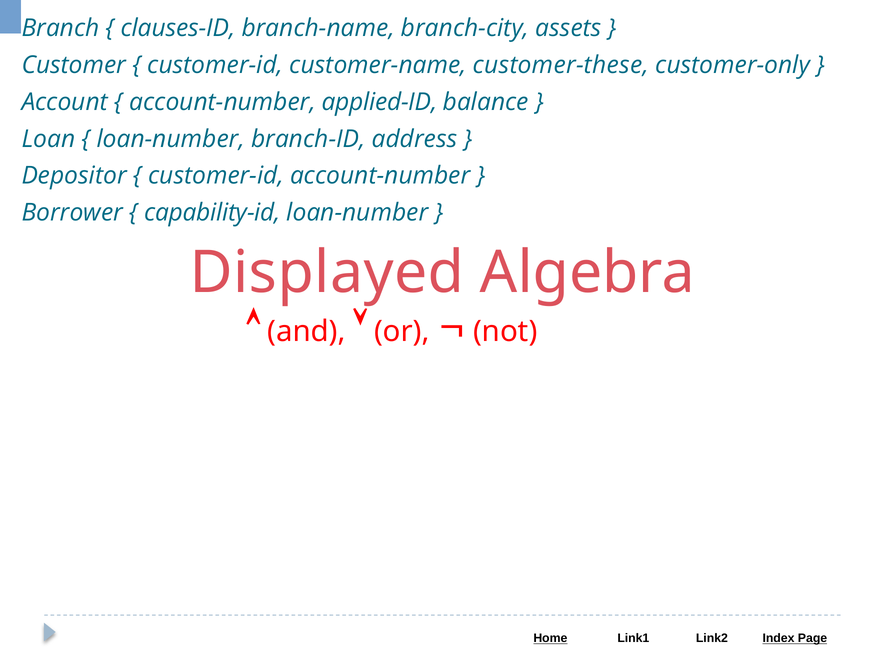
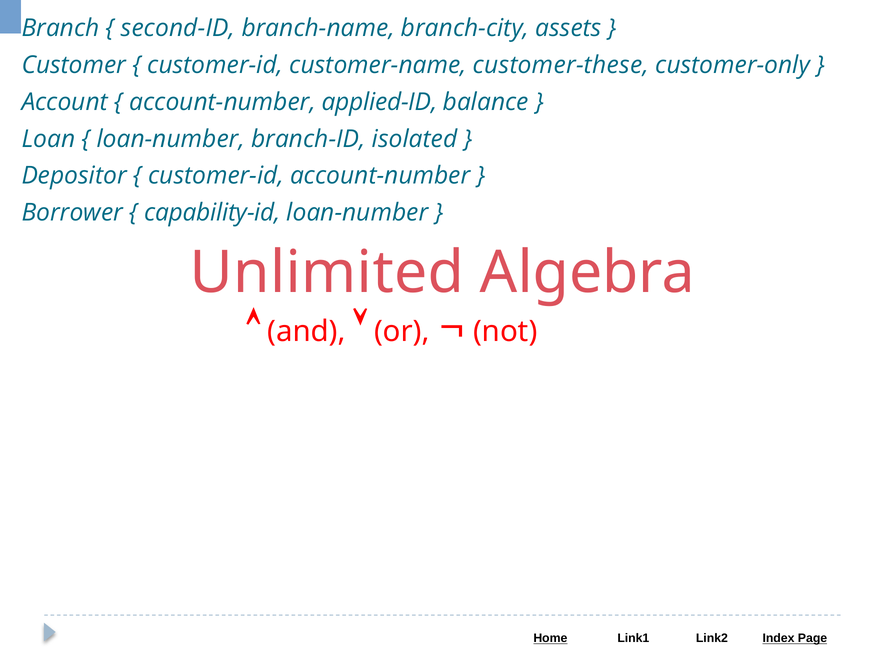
clauses-ID: clauses-ID -> second-ID (178, 28)
address: address -> isolated (415, 139)
Displayed: Displayed -> Unlimited (327, 272)
